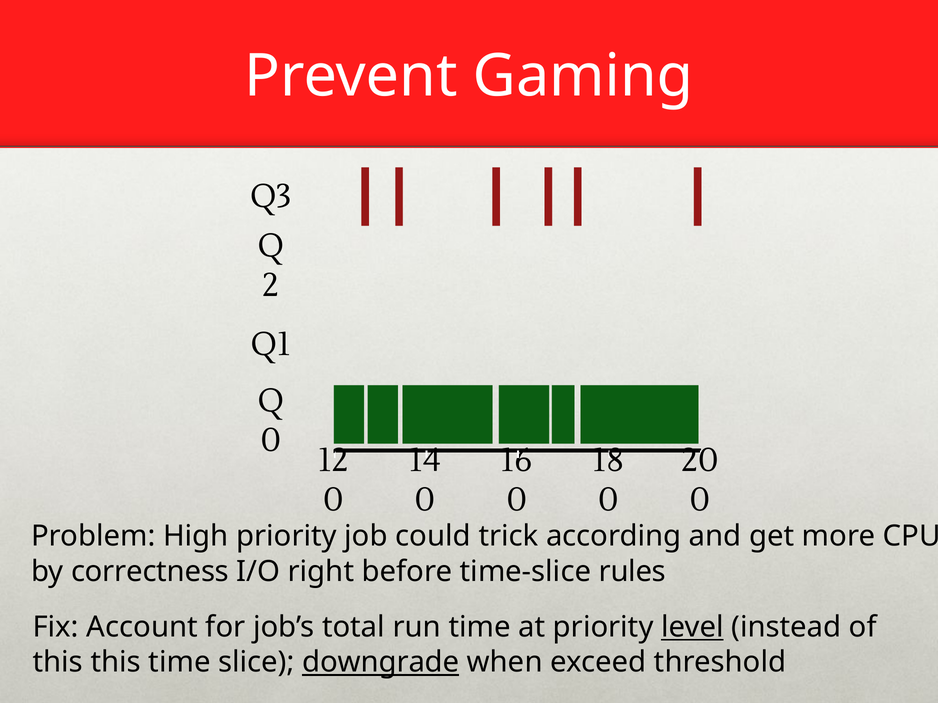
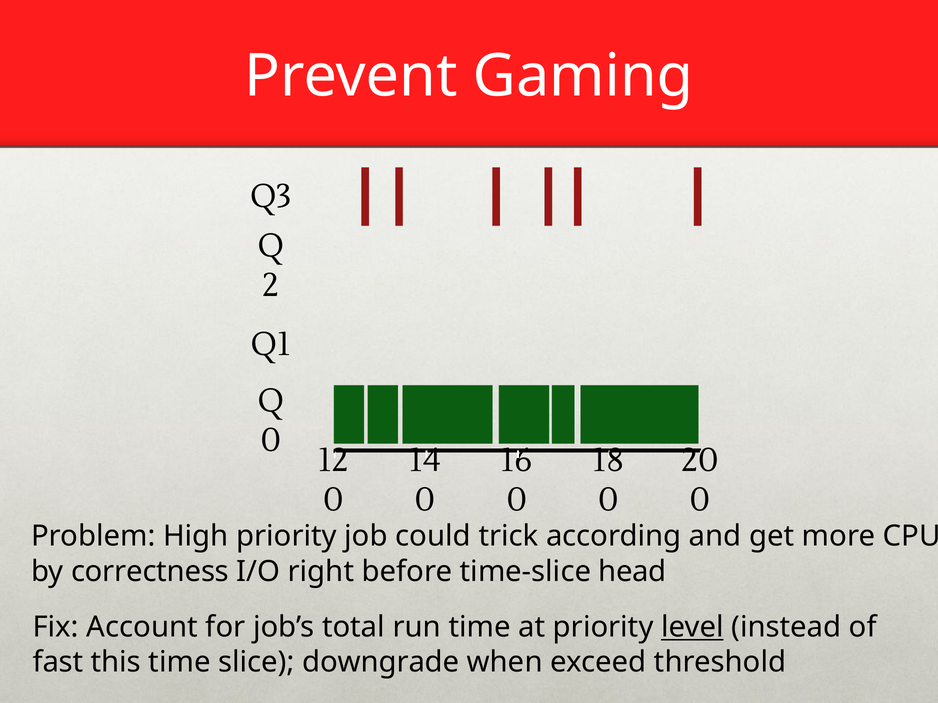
rules: rules -> head (632, 572)
this: this -> fast (58, 663)
downgrade underline: present -> none (381, 663)
